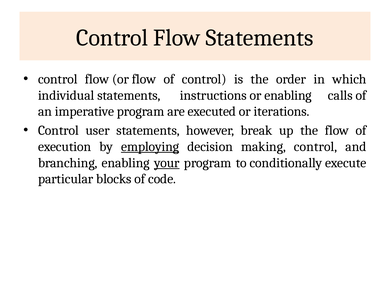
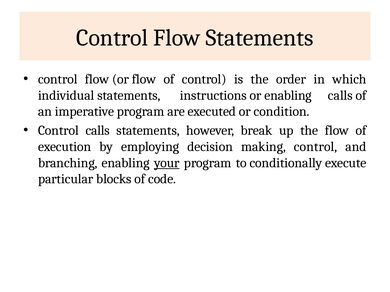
iterations: iterations -> condition (282, 112)
Control user: user -> calls (98, 131)
employing underline: present -> none (150, 147)
